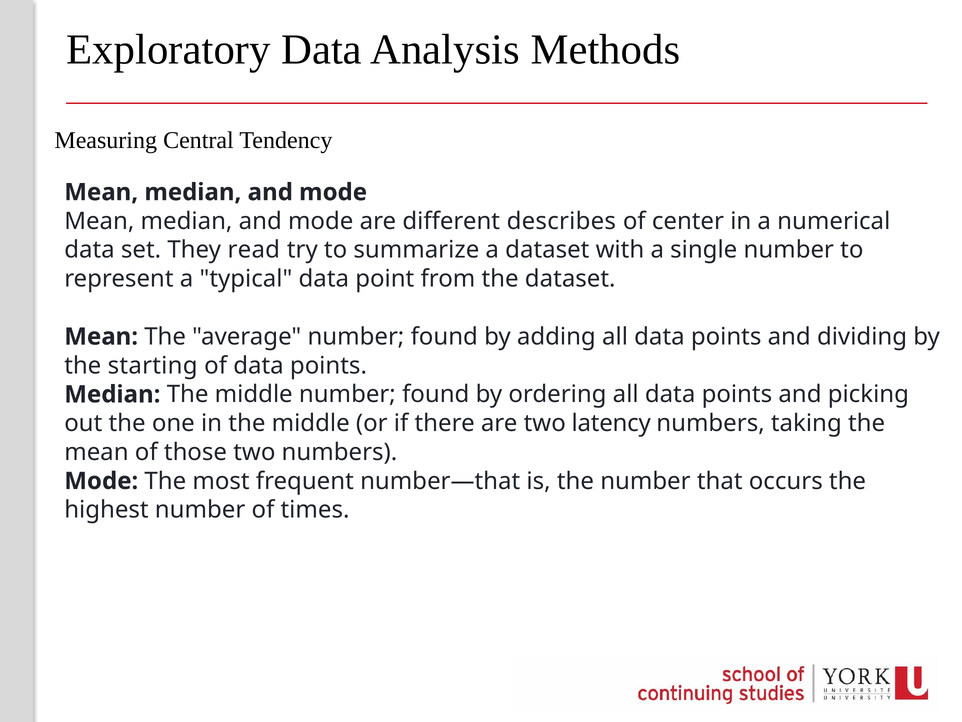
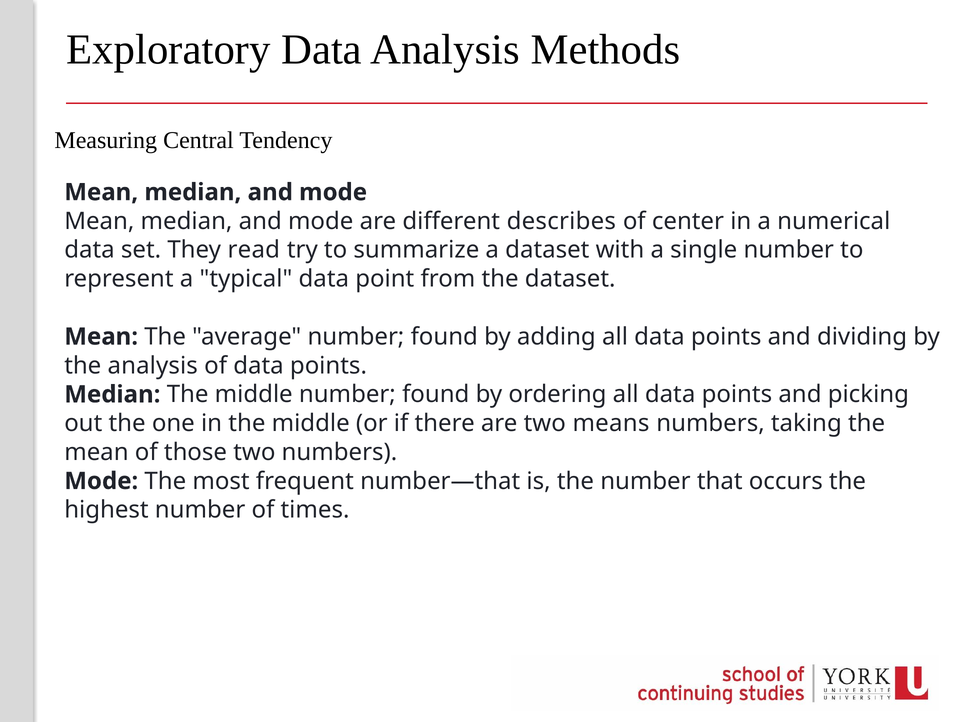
the starting: starting -> analysis (153, 365)
latency: latency -> means (611, 423)
